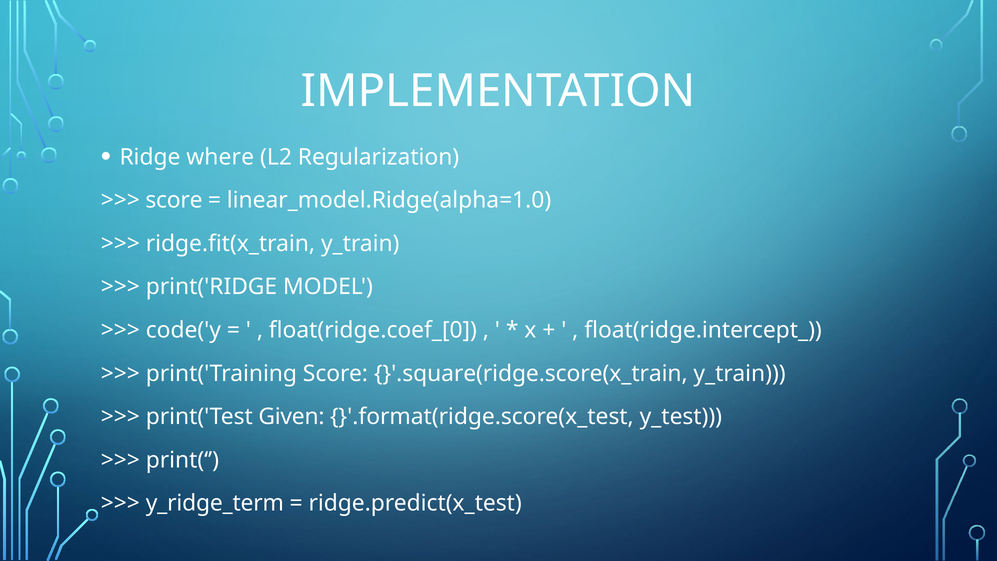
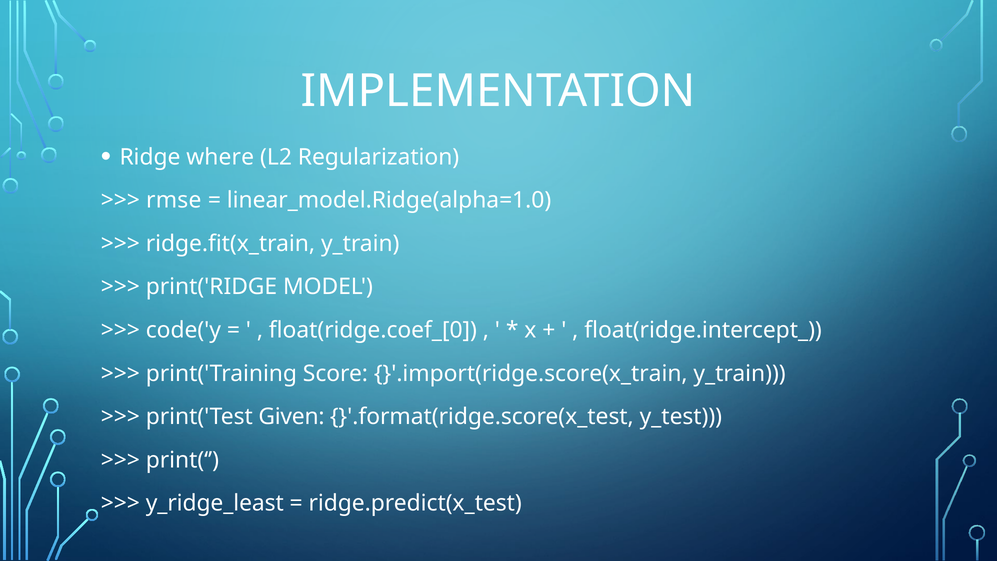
score: score -> rmse (174, 200)
}'.square(ridge.score(x_train: }'.square(ridge.score(x_train -> }'.import(ridge.score(x_train (531, 373)
y_ridge_term: y_ridge_term -> y_ridge_least (215, 503)
